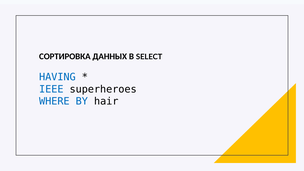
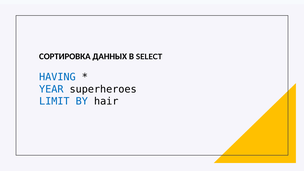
IEEE: IEEE -> YEAR (51, 89)
WHERE: WHERE -> LIMIT (54, 101)
